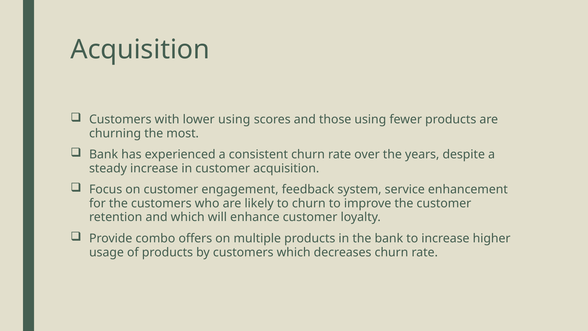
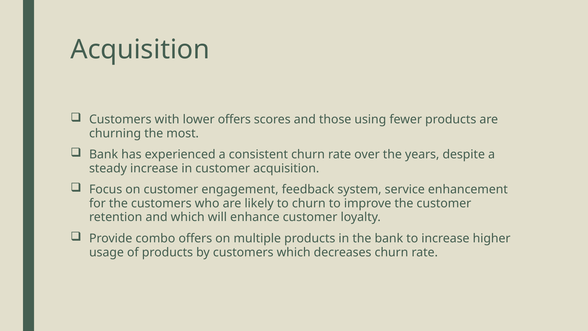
lower using: using -> offers (234, 119)
